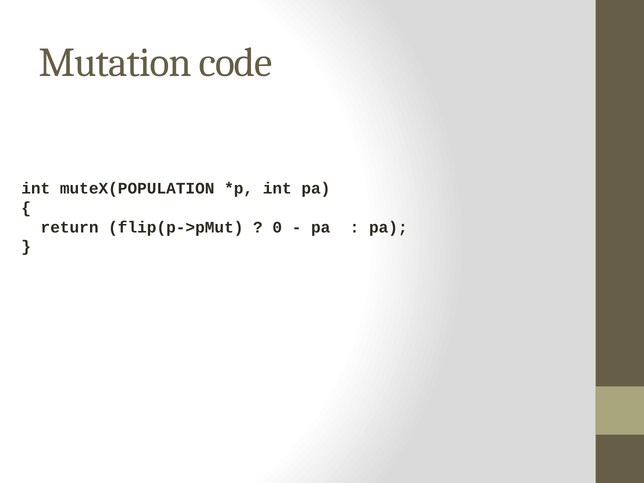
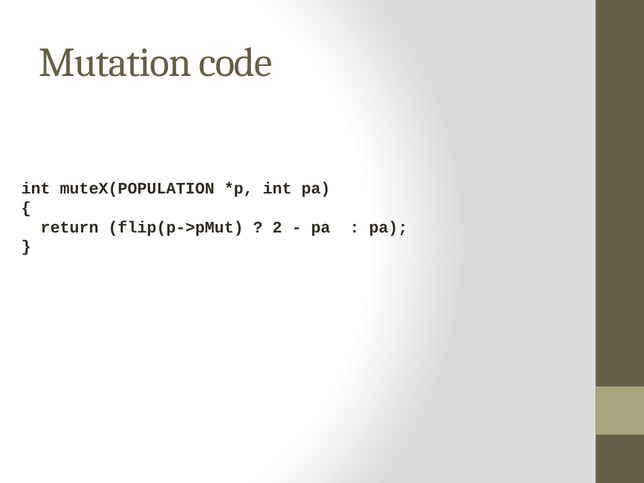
0: 0 -> 2 (277, 227)
